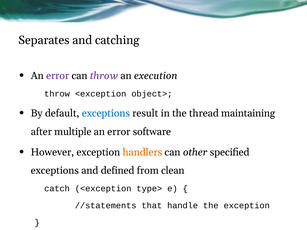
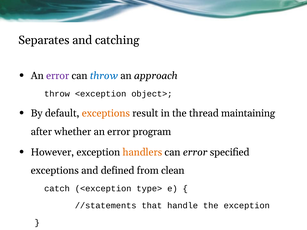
throw colour: purple -> blue (104, 76)
execution: execution -> approach (156, 76)
exceptions colour: blue -> orange (106, 113)
multiple: multiple -> whether (73, 132)
software: software -> program (152, 132)
can other: other -> error (195, 152)
